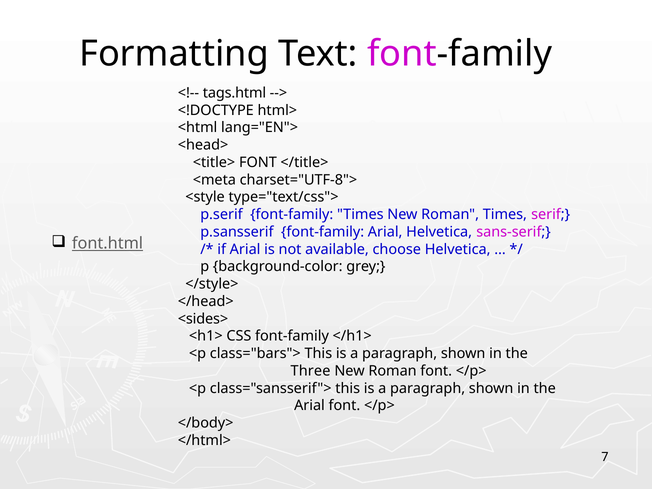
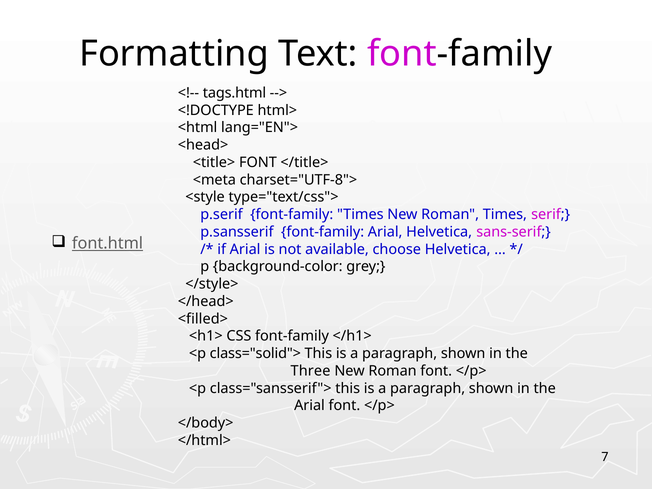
<sides>: <sides> -> <filled> (203, 319)
class="bars">: class="bars"> -> class="solid"> (255, 354)
